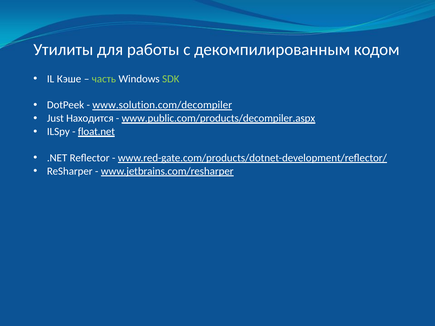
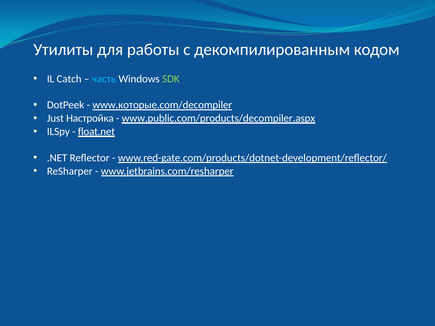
Кэше: Кэше -> Catch (69, 79)
часть colour: light green -> light blue (104, 79)
www.solution.com/decompiler: www.solution.com/decompiler -> www.которые.com/decompiler (162, 105)
Находится: Находится -> Настройка (90, 118)
